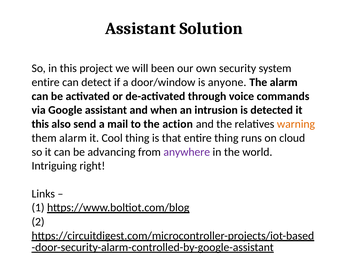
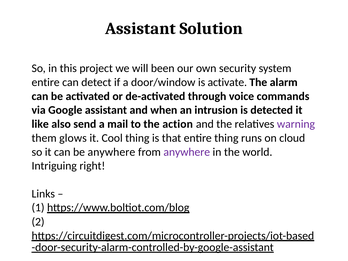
anyone: anyone -> activate (227, 82)
this: this -> like (40, 124)
warning colour: orange -> purple (296, 124)
them alarm: alarm -> glows (73, 138)
be advancing: advancing -> anywhere (111, 152)
